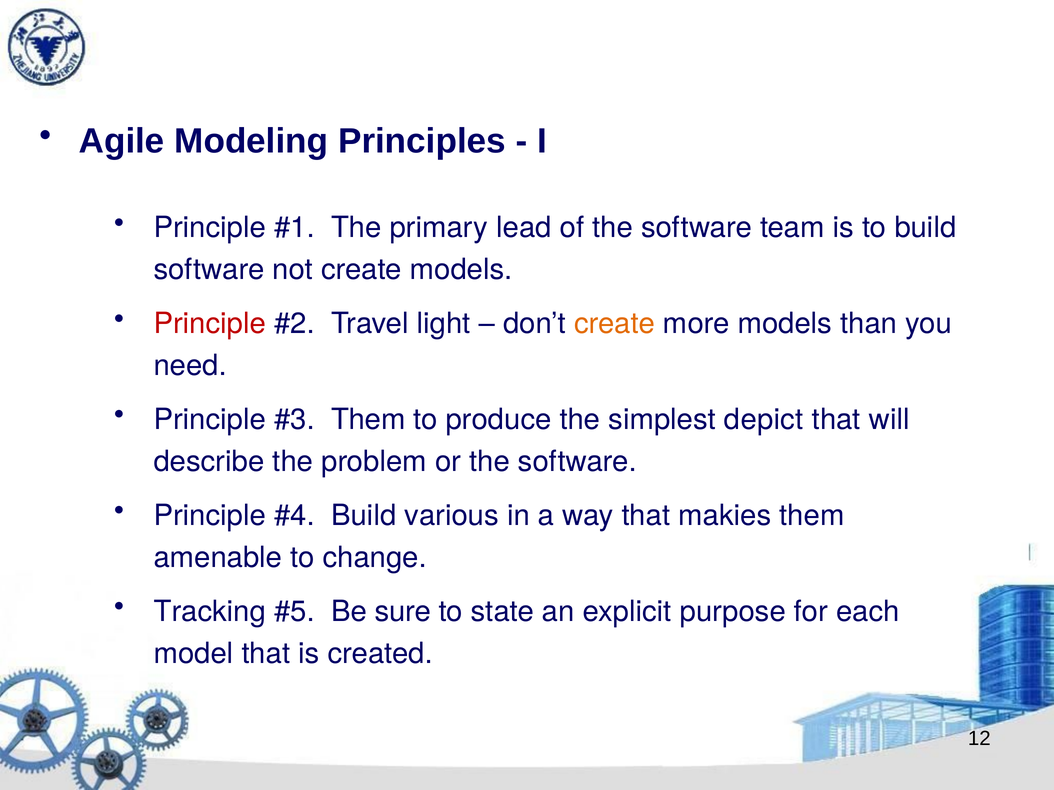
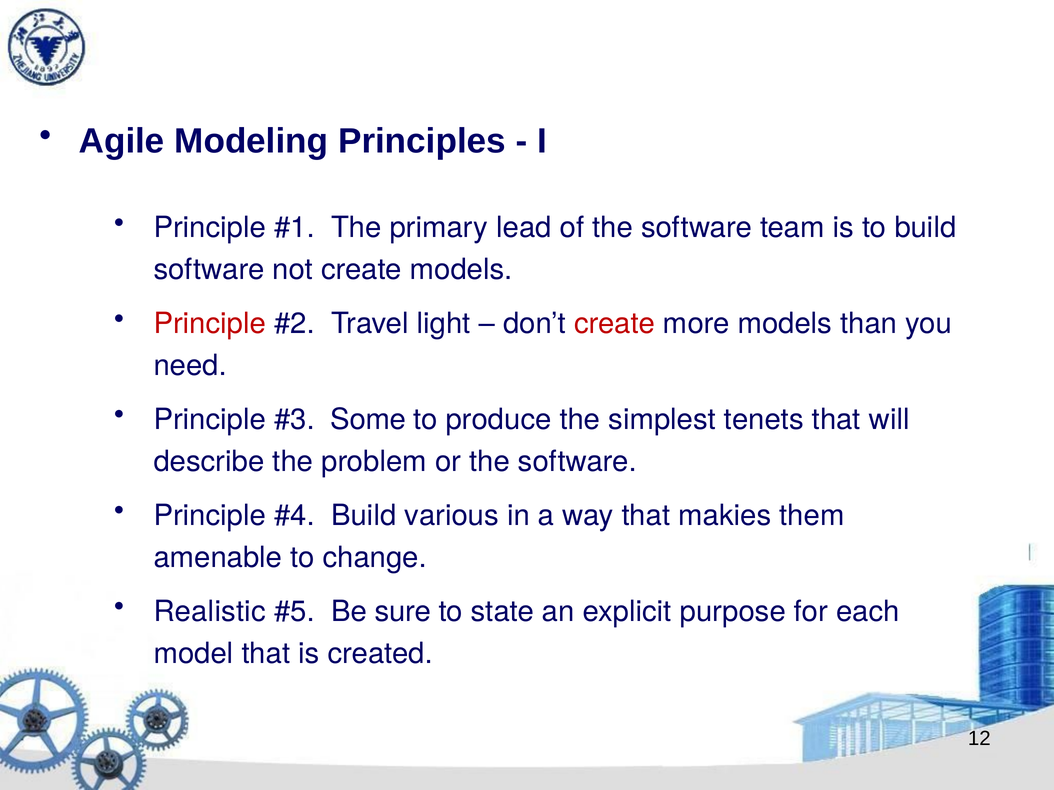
create colour: orange -> red (615, 324)
Them: Them -> Some (368, 420)
depict: depict -> tenets (764, 420)
Tracking: Tracking -> Realistic (210, 612)
